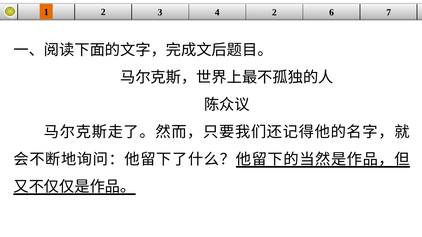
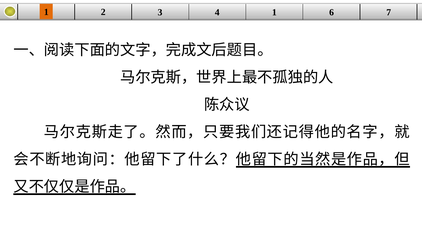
4 2: 2 -> 1 (274, 12)
